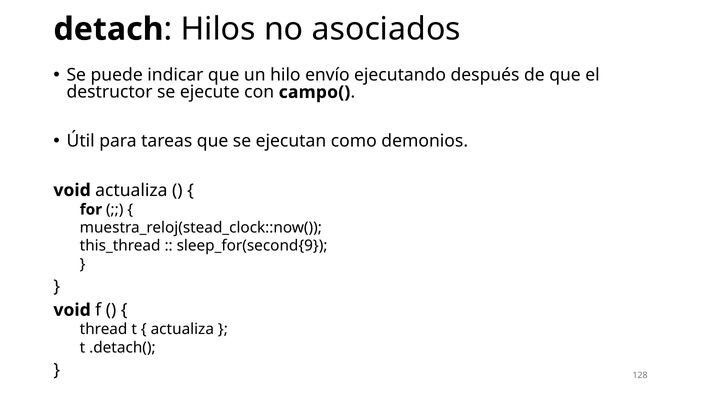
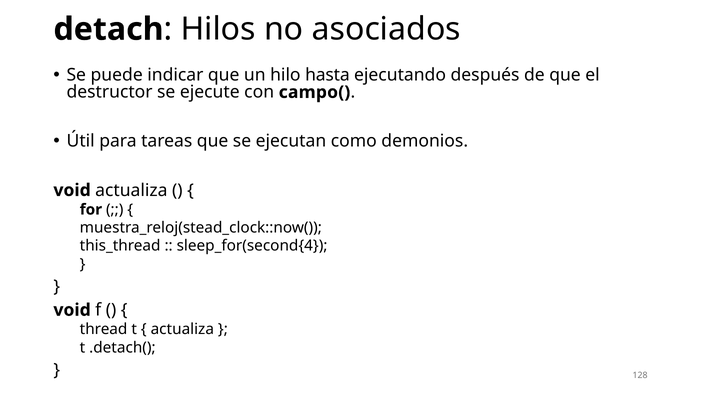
envío: envío -> hasta (327, 75)
sleep_for(second{9: sleep_for(second{9 -> sleep_for(second{4 (252, 246)
